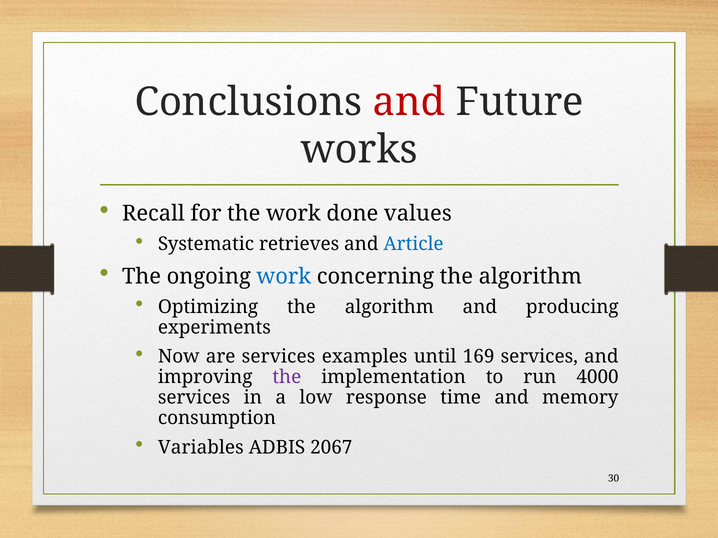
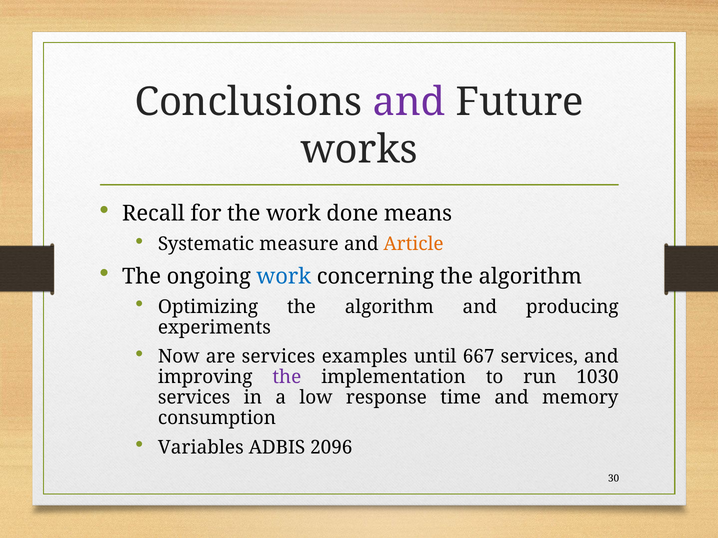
and colour: red -> purple (409, 102)
values: values -> means (418, 214)
retrieves: retrieves -> measure (299, 244)
Article colour: blue -> orange (414, 244)
169: 169 -> 667 (479, 357)
4000: 4000 -> 1030 (598, 378)
2067: 2067 -> 2096 (331, 448)
